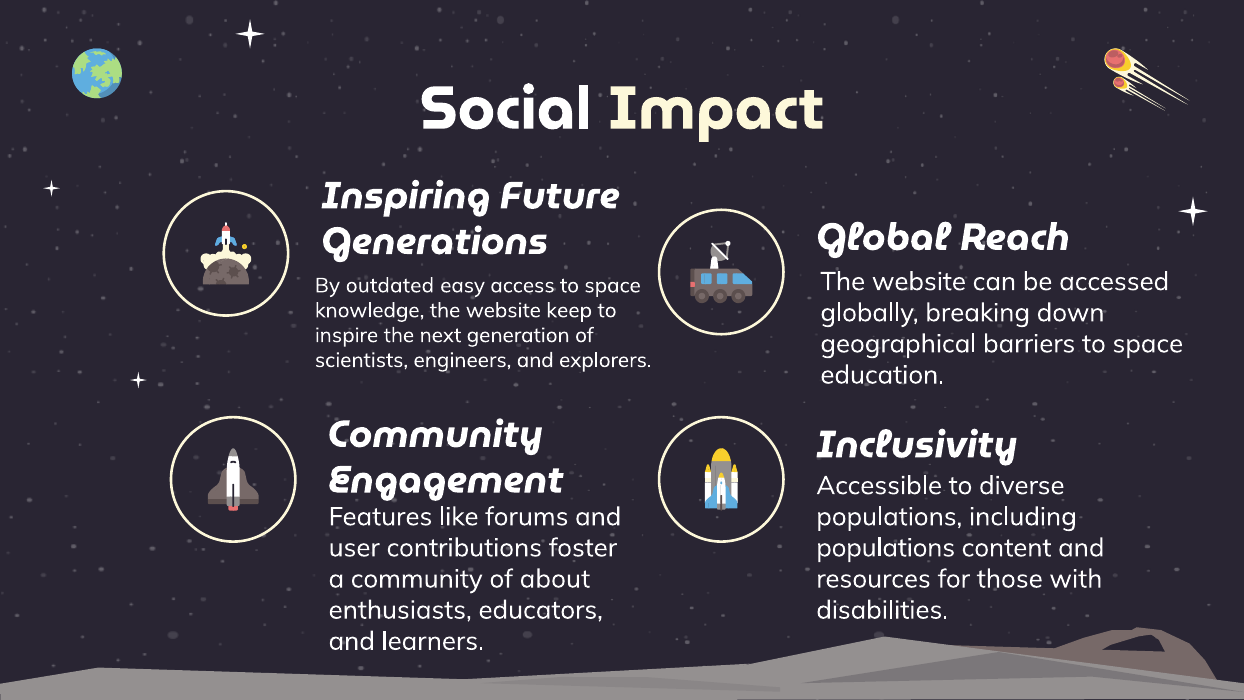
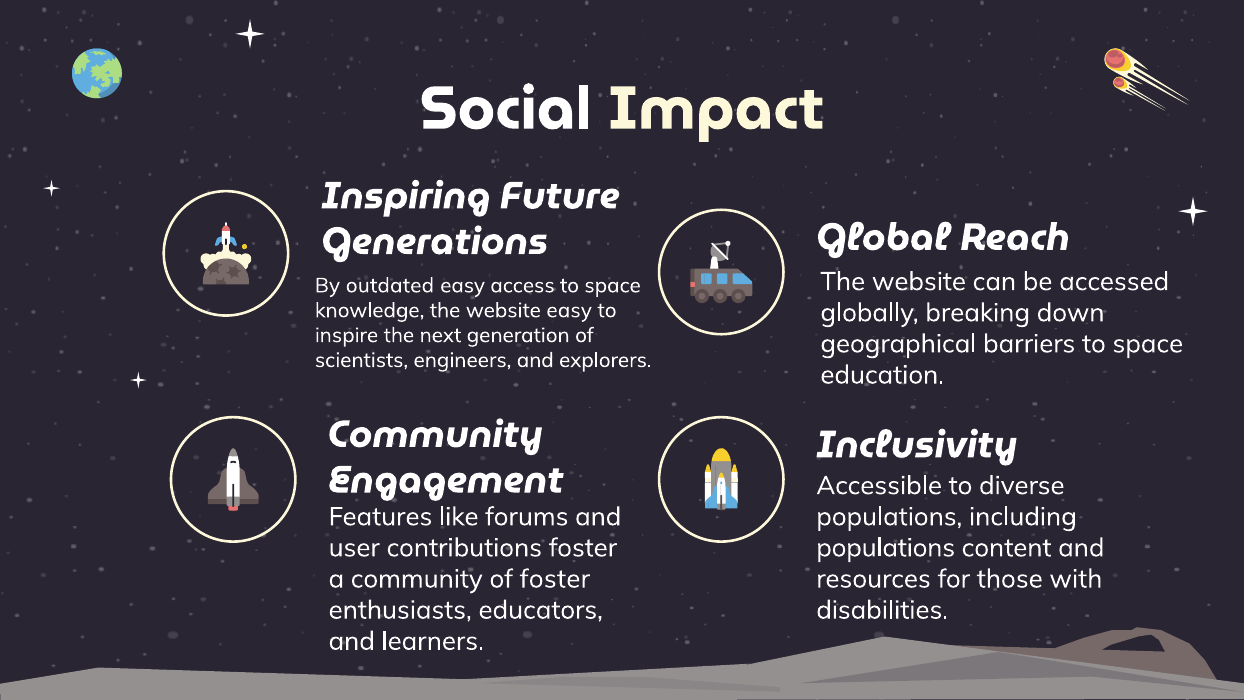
website keep: keep -> easy (569, 310)
of about: about -> foster (555, 579)
